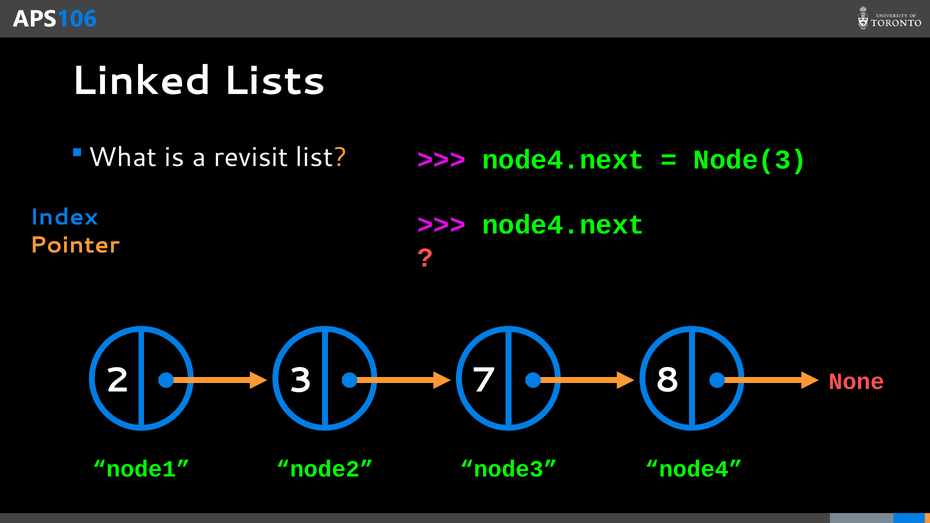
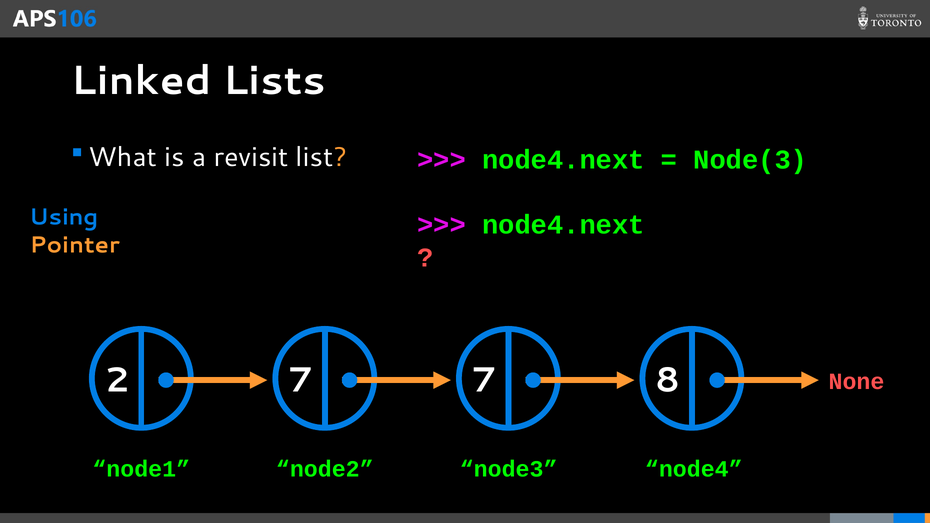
Index: Index -> Using (64, 217)
2 3: 3 -> 7 (301, 381)
